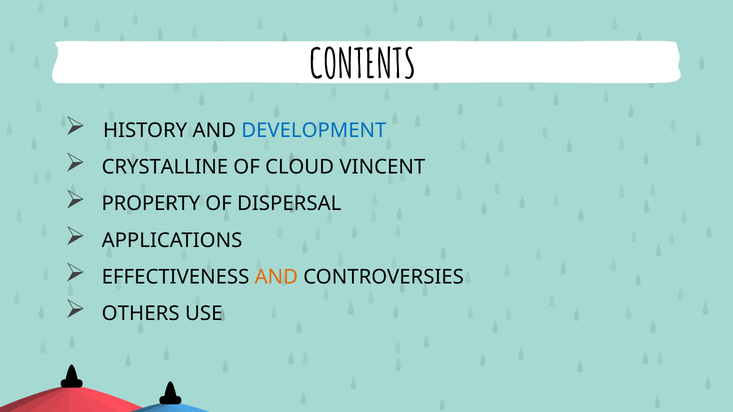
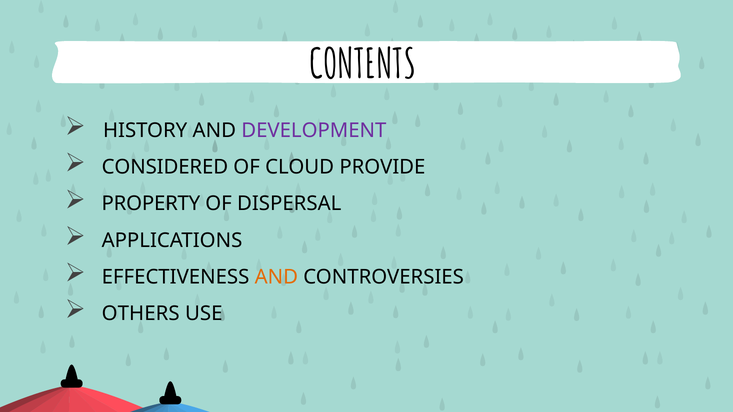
DEVELOPMENT colour: blue -> purple (314, 131)
CRYSTALLINE: CRYSTALLINE -> CONSIDERED (165, 167)
VINCENT: VINCENT -> PROVIDE (382, 167)
